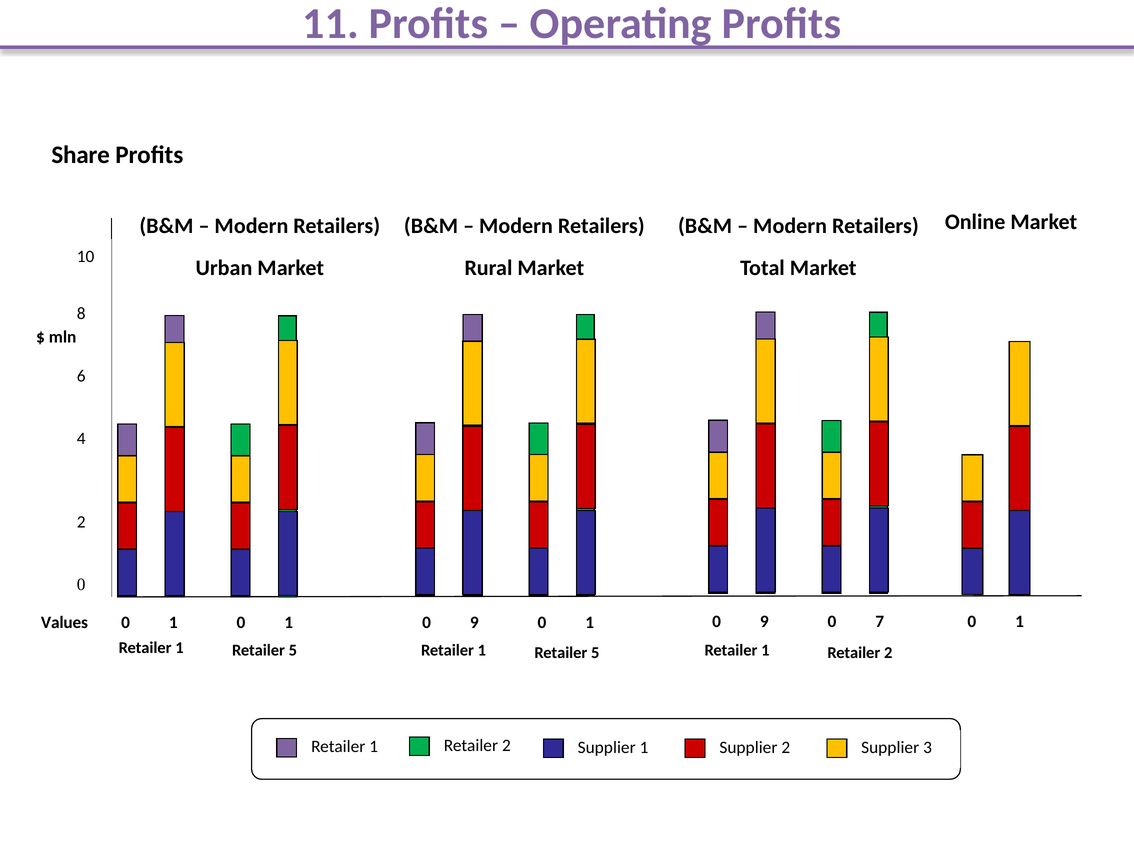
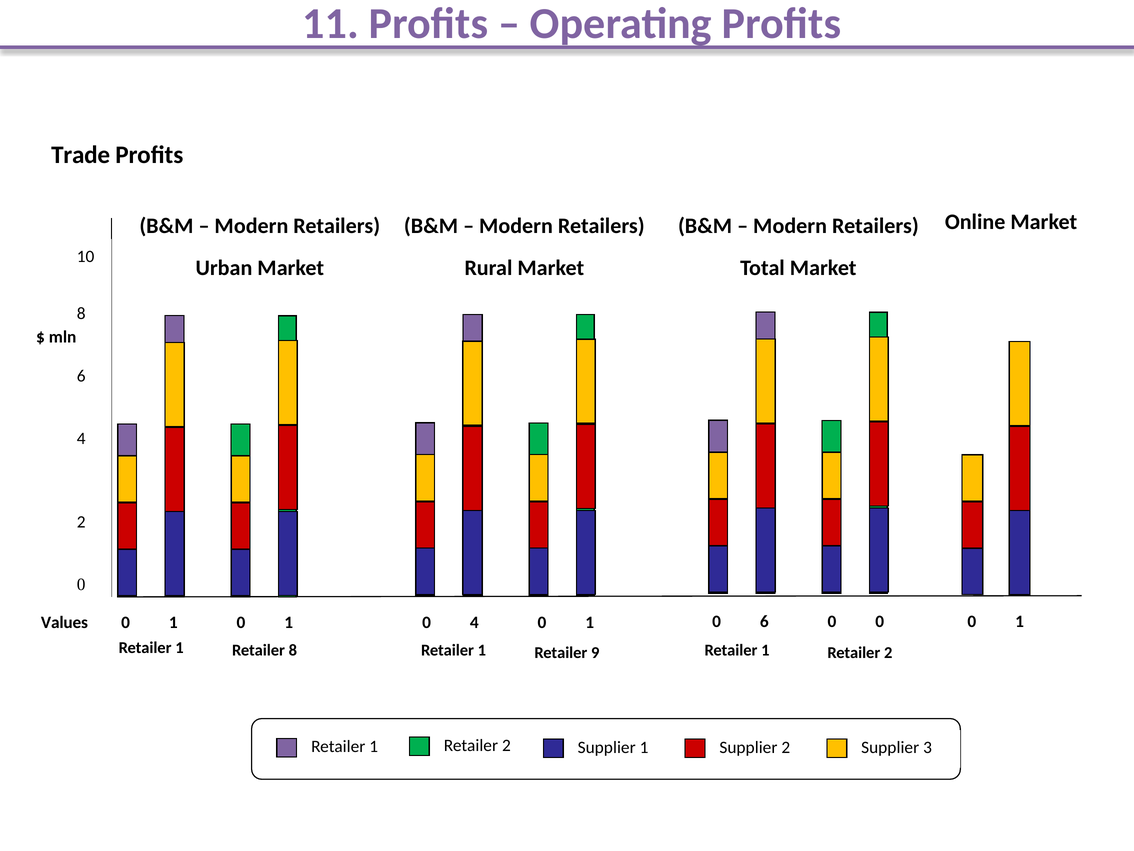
Share: Share -> Trade (81, 155)
9: 9 -> 4 (474, 622)
1 0 9: 9 -> 6 (764, 621)
0 7: 7 -> 0 (880, 621)
5: 5 -> 8 (293, 650)
5: 5 -> 9 (595, 652)
